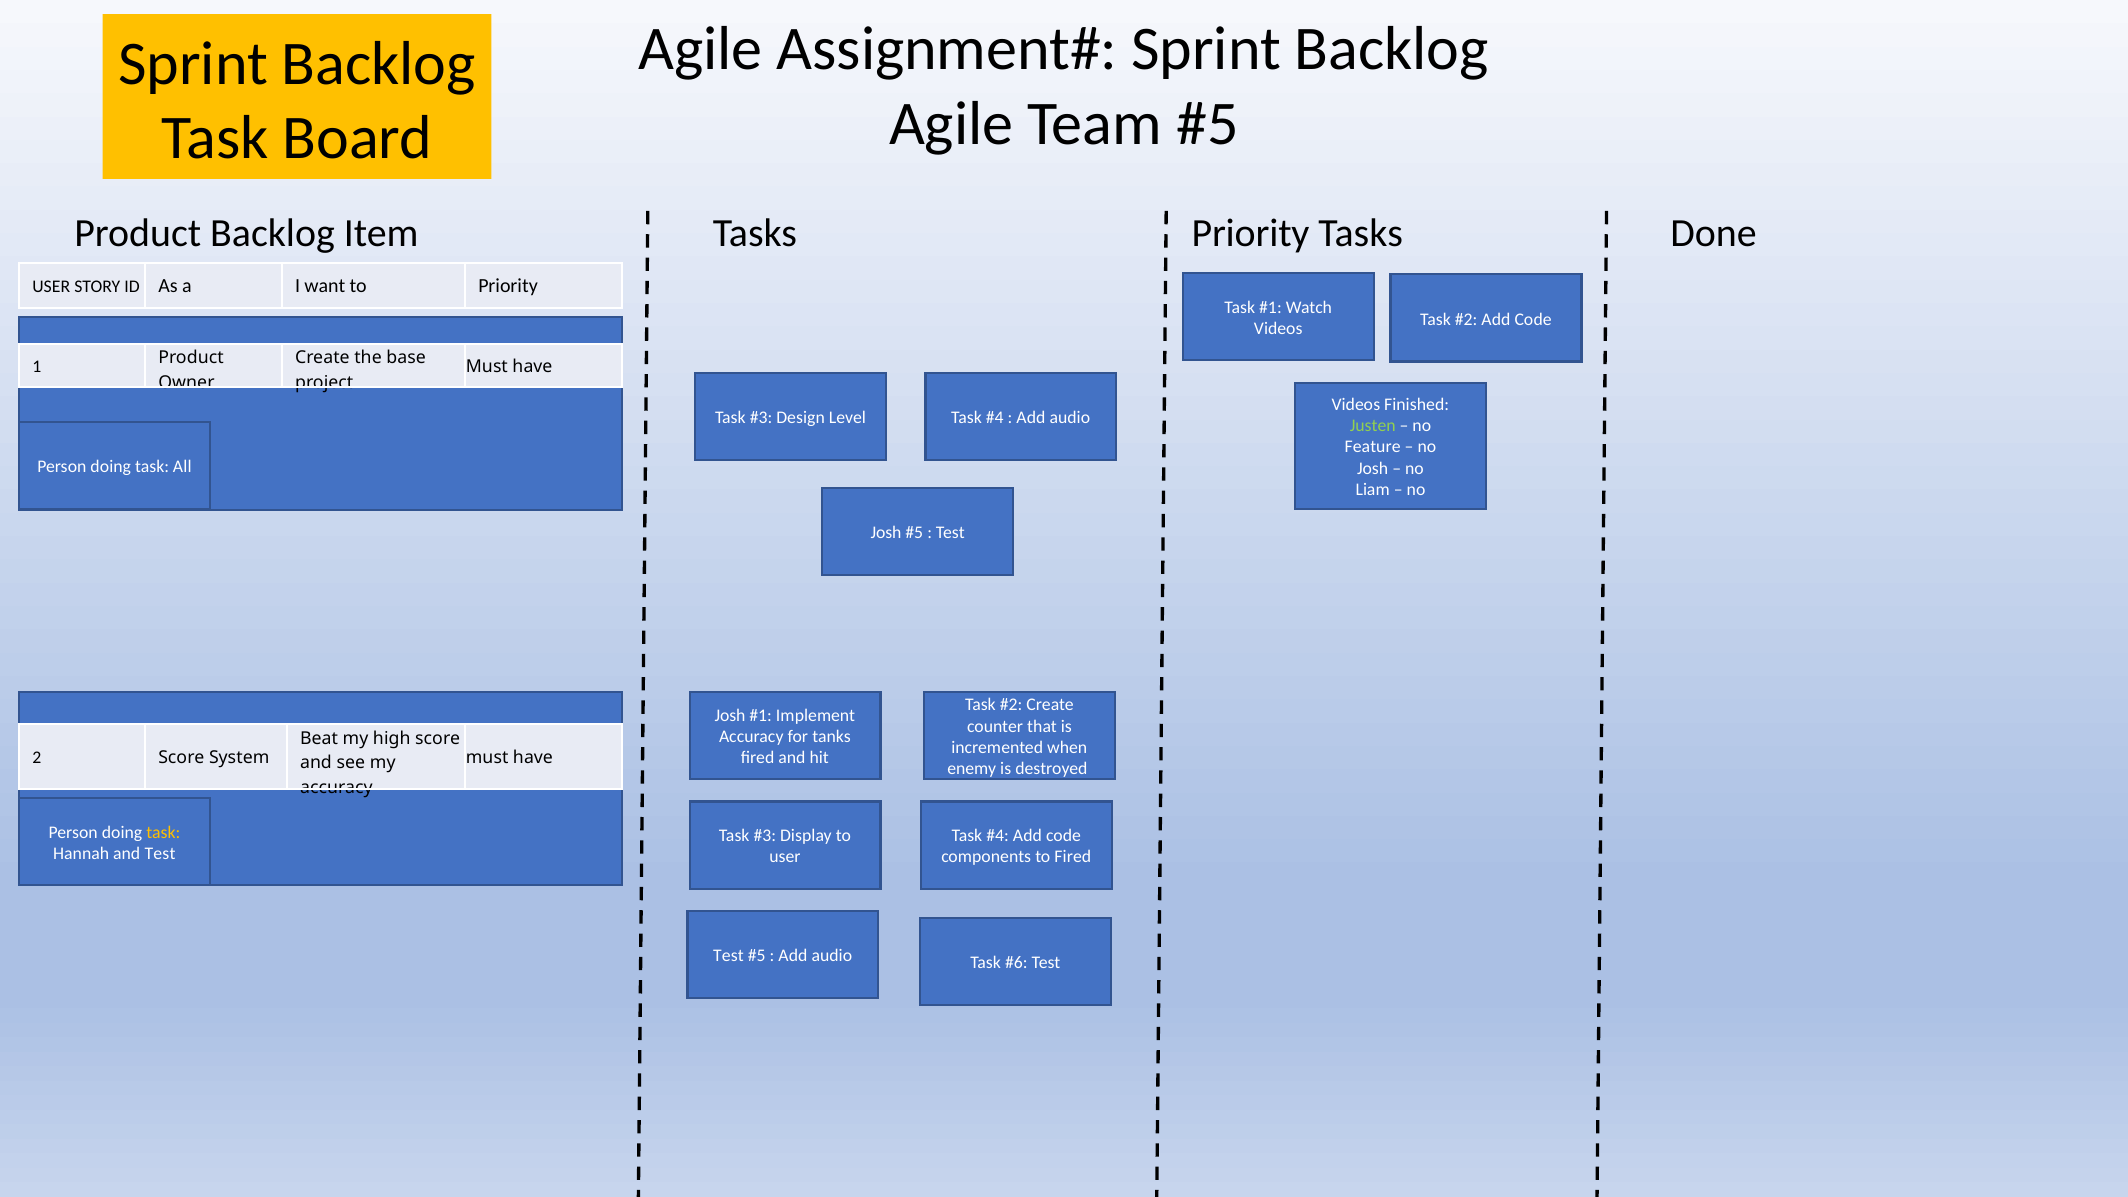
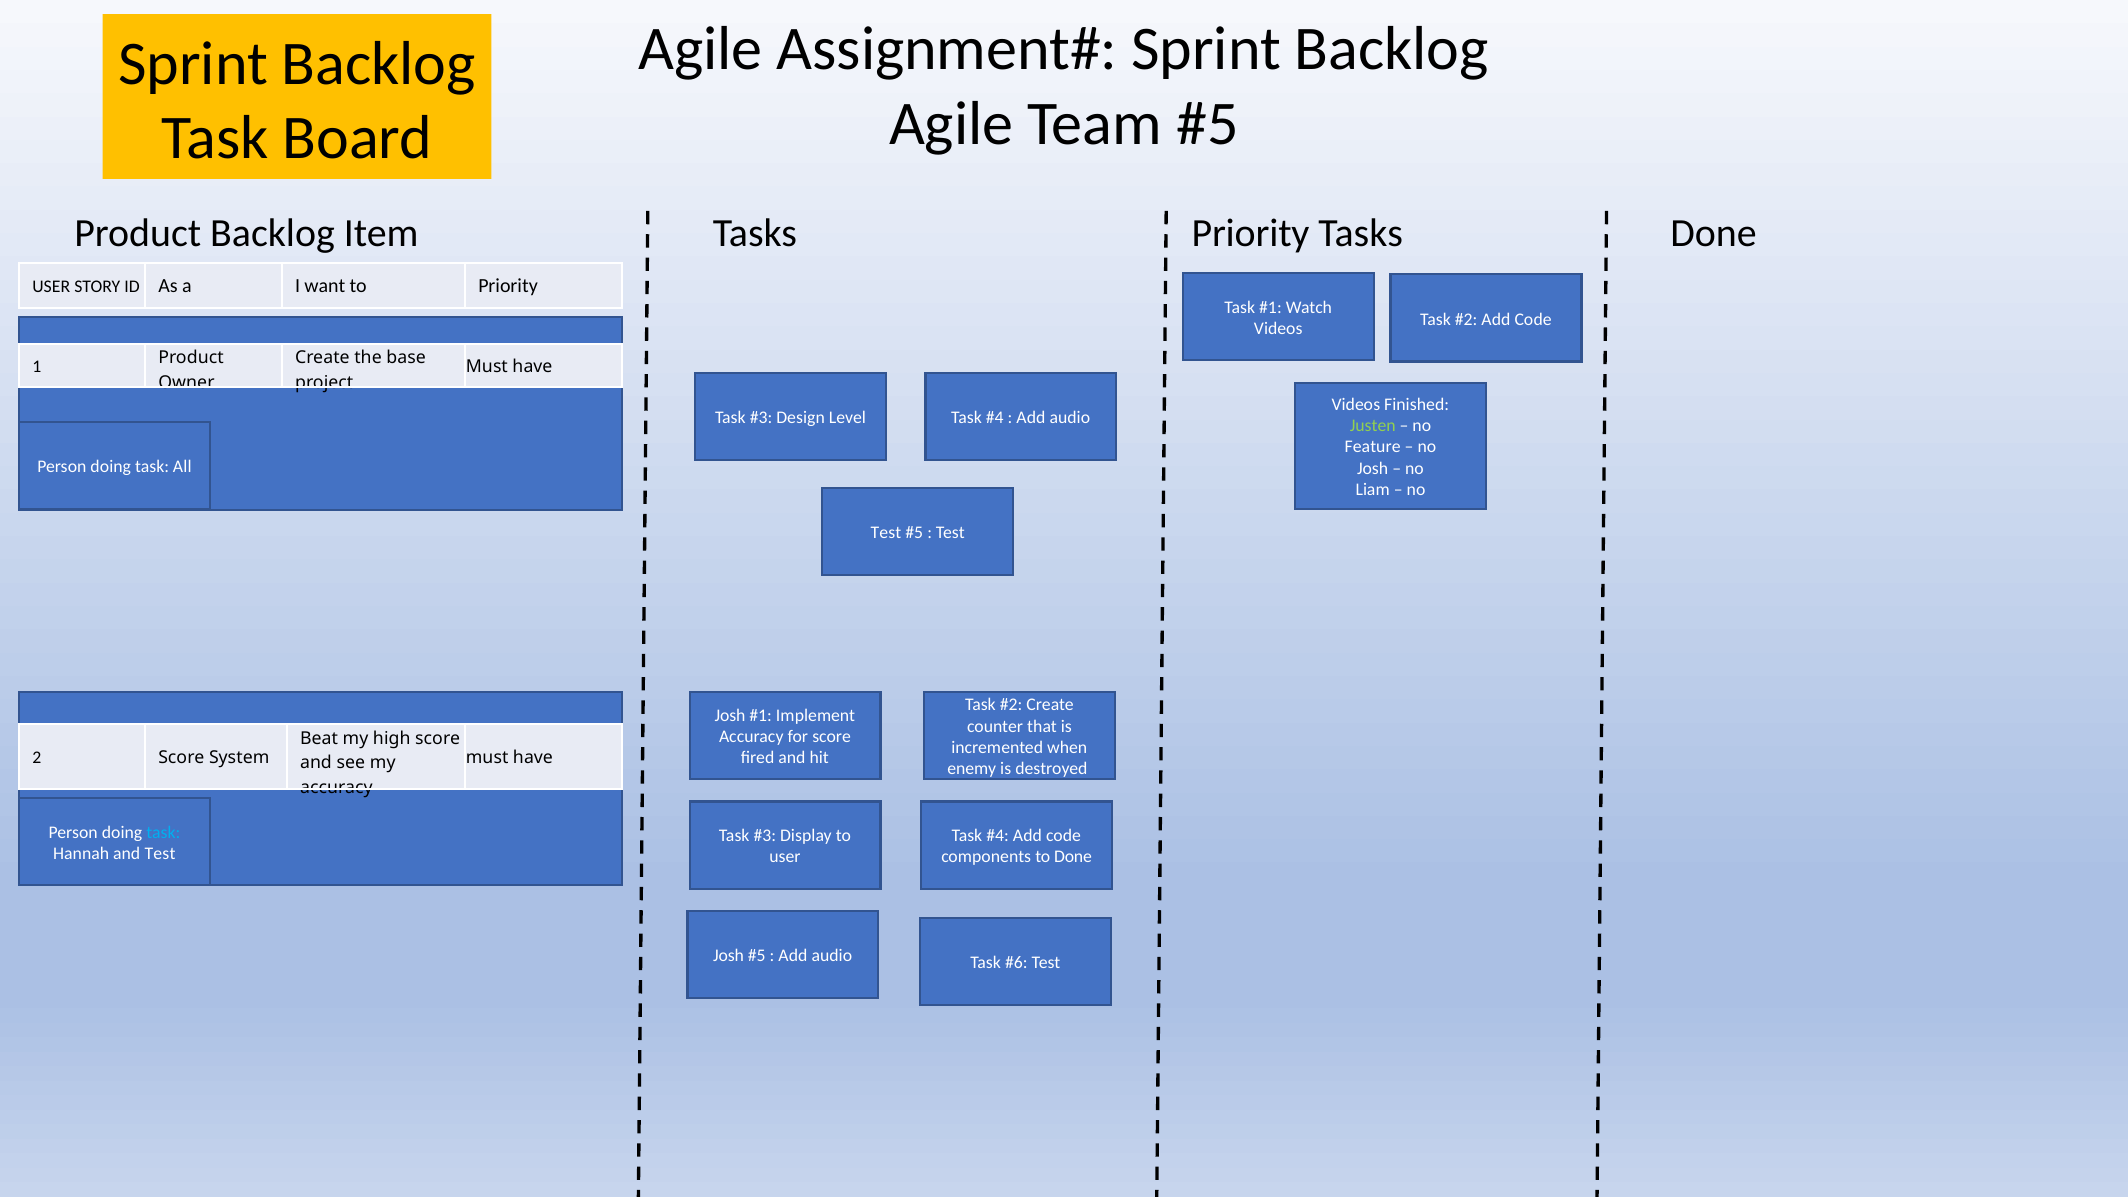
Josh: Josh -> Test (886, 533)
for tanks: tanks -> score (832, 737)
task colour: yellow -> light blue (163, 832)
to Fired: Fired -> Done (1073, 857)
Test: Test -> Josh (729, 956)
